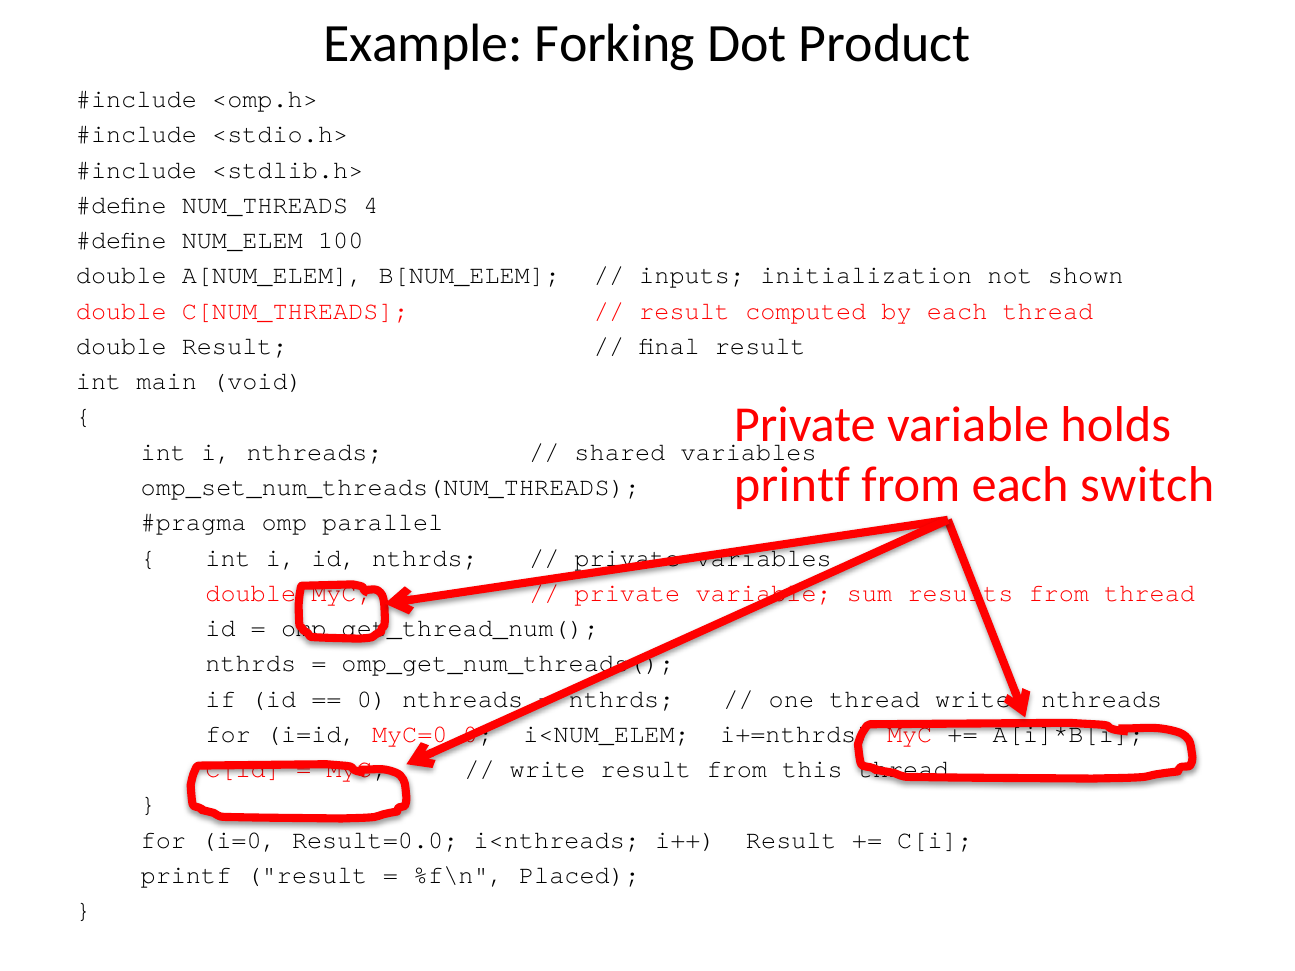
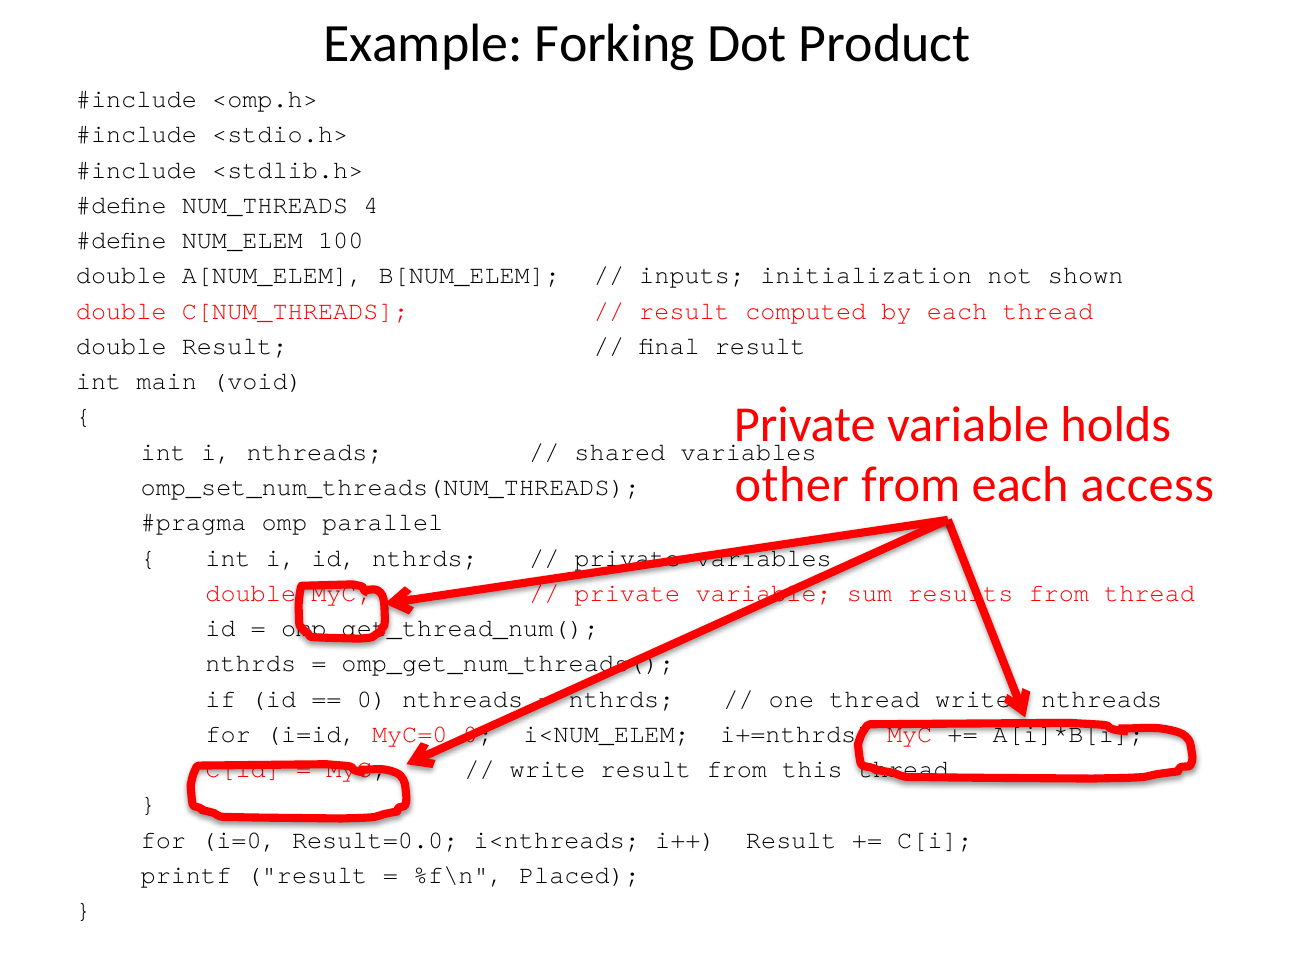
printf: printf -> other (792, 485)
switch: switch -> access (1147, 485)
